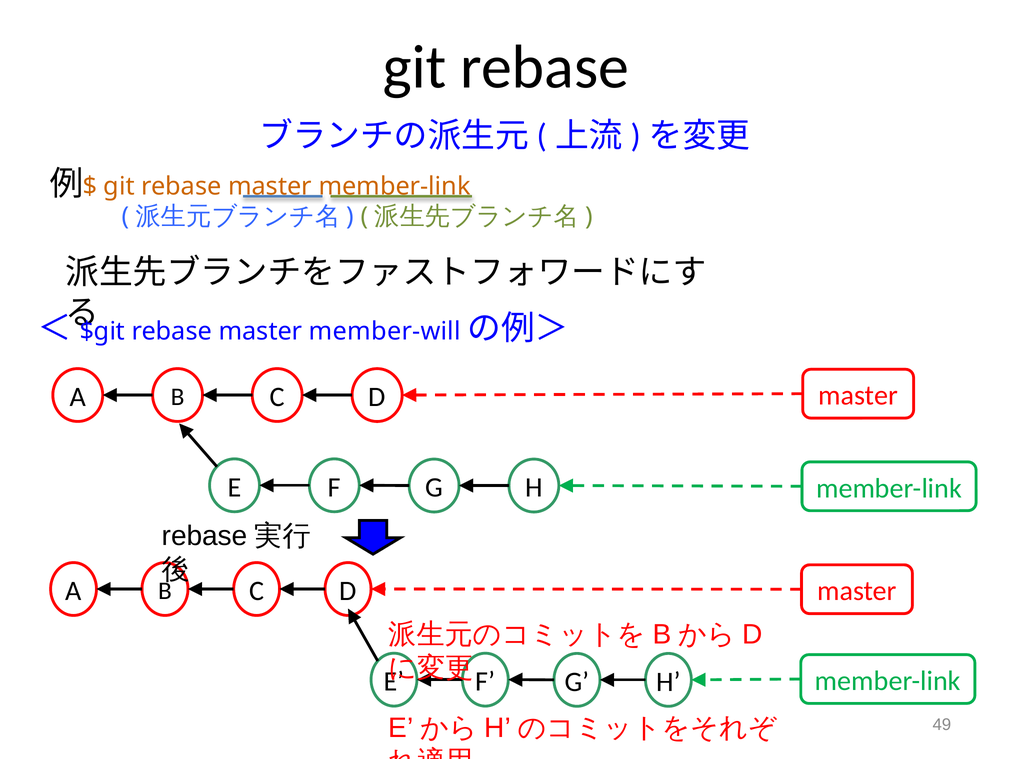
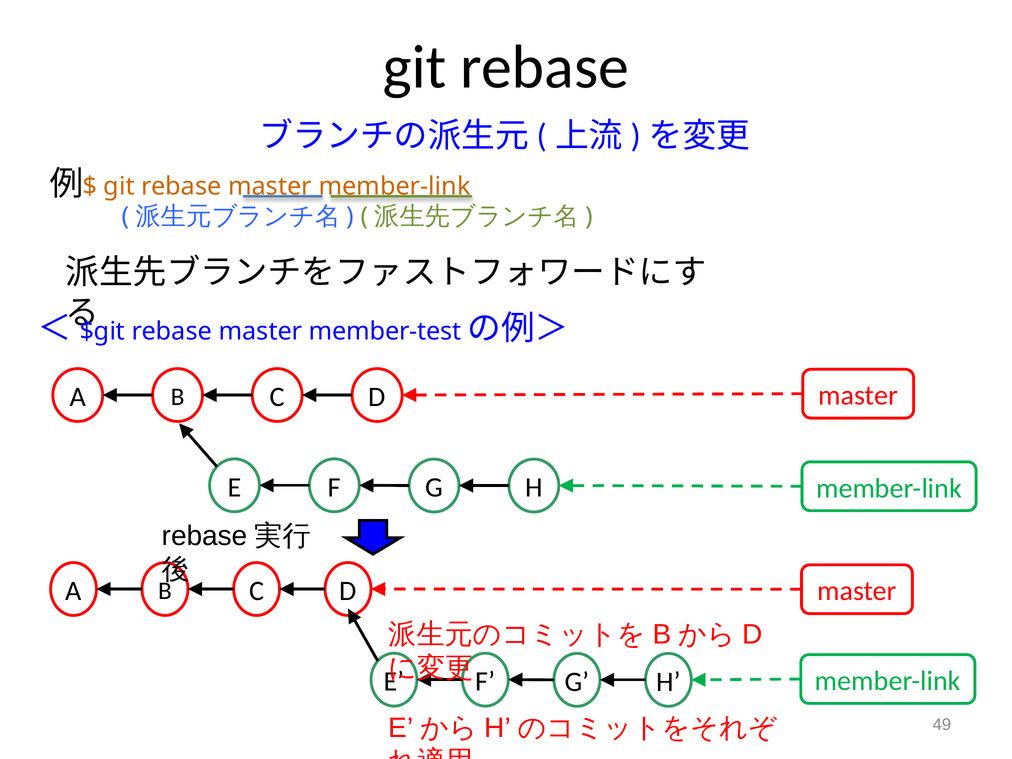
member-will: member-will -> member-test (385, 331)
